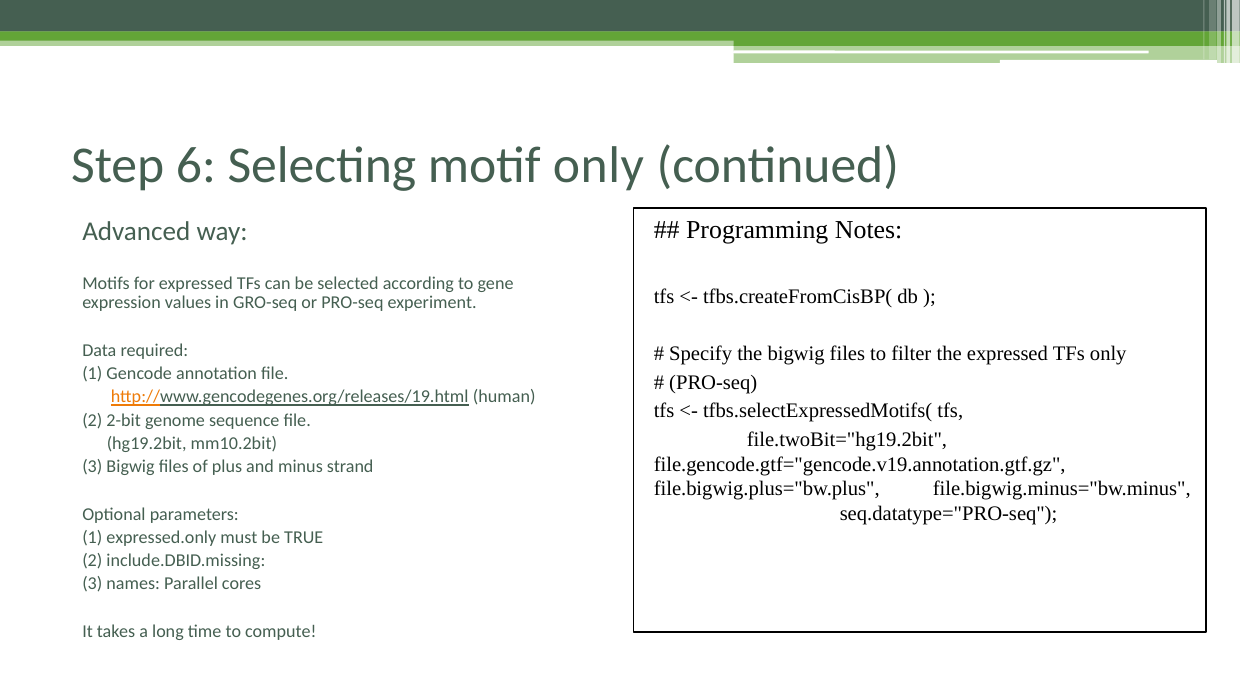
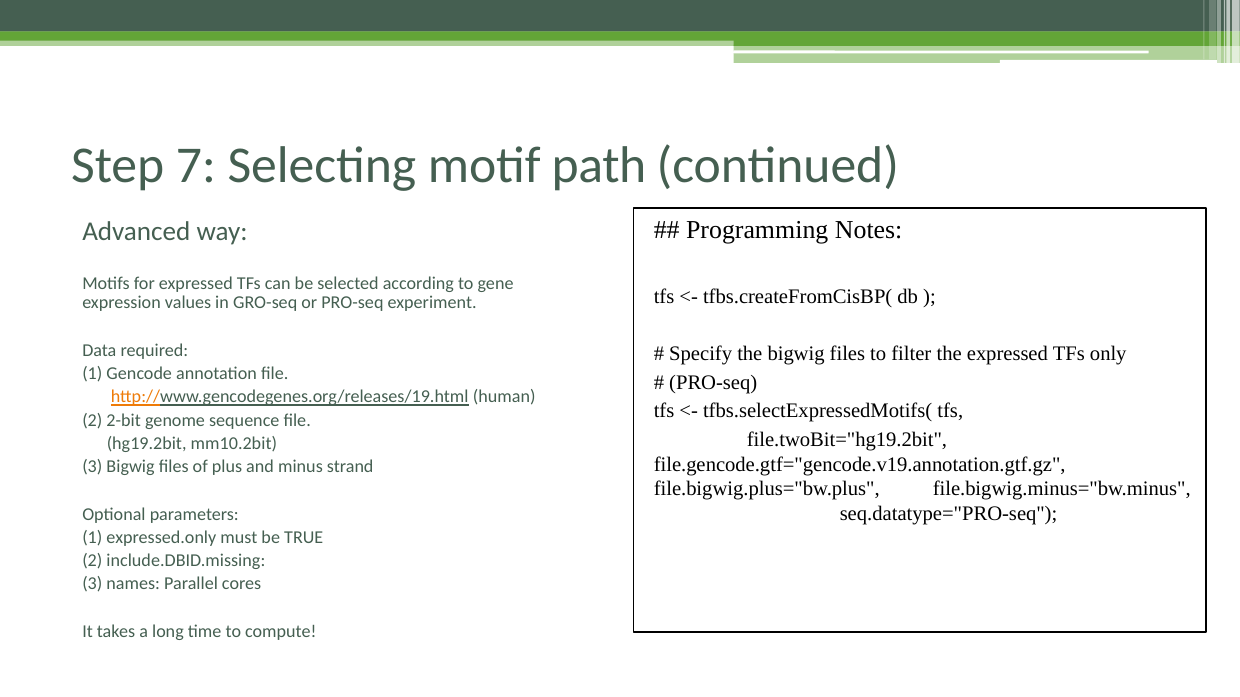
6: 6 -> 7 (196, 166)
motif only: only -> path (599, 166)
